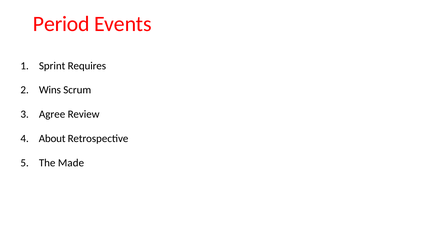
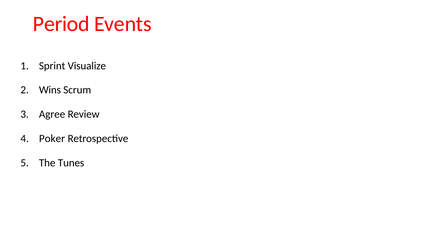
Requires: Requires -> Visualize (87, 66)
About: About -> Poker (52, 138)
Made: Made -> Tunes (71, 163)
